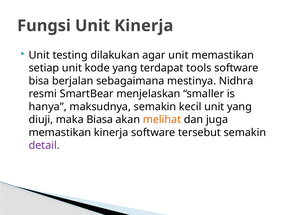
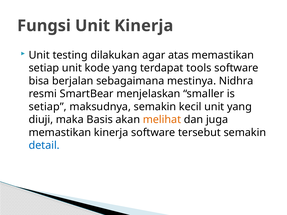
agar unit: unit -> atas (179, 55)
hanya: hanya -> setiap (48, 107)
Biasa: Biasa -> Basis (100, 120)
detail colour: purple -> blue (44, 146)
